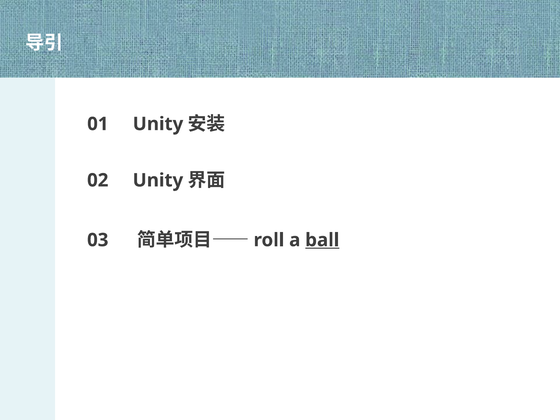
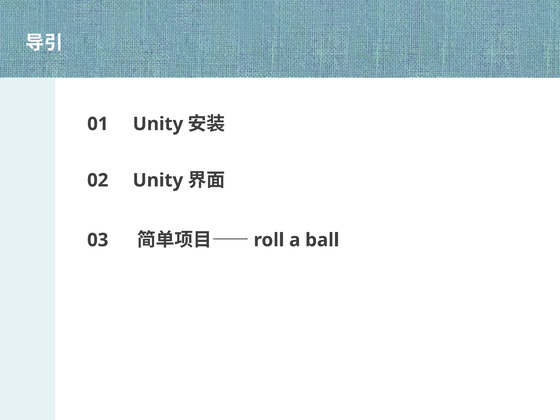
ball underline: present -> none (322, 240)
